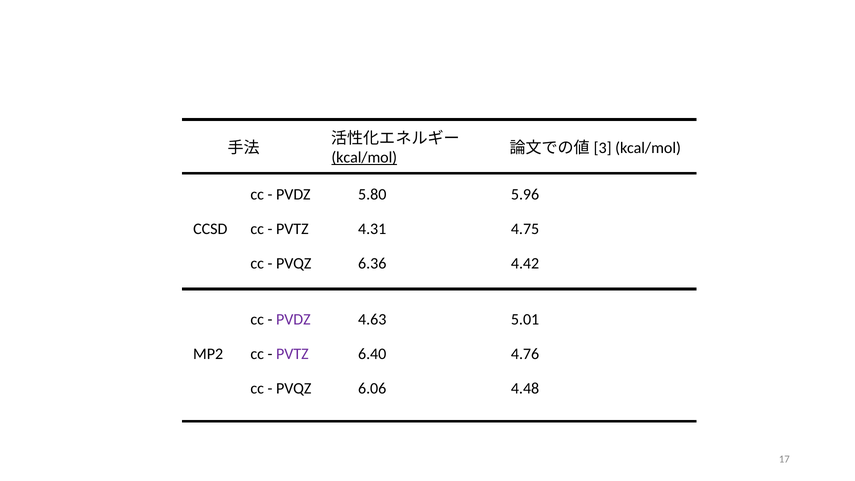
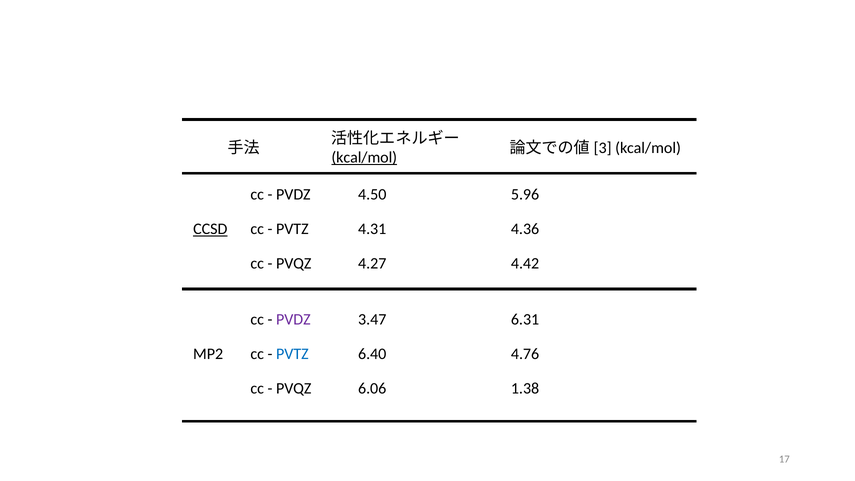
5.80: 5.80 -> 4.50 (372, 195)
CCSD underline: none -> present (210, 229)
4.75: 4.75 -> 4.36 (525, 229)
6.36: 6.36 -> 4.27 (372, 264)
4.63: 4.63 -> 3.47 (372, 319)
5.01: 5.01 -> 6.31 (525, 319)
PVTZ colour: purple -> blue (292, 354)
4.48: 4.48 -> 1.38 (525, 388)
